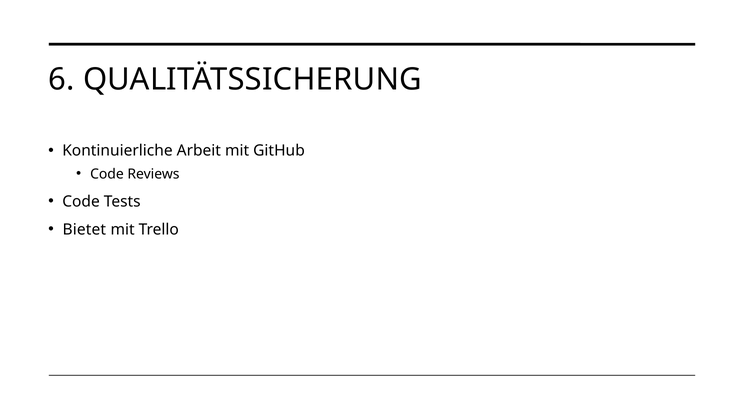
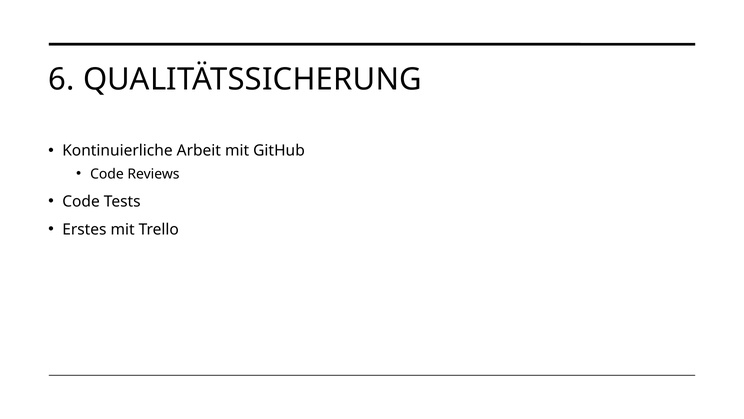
Bietet: Bietet -> Erstes (84, 229)
